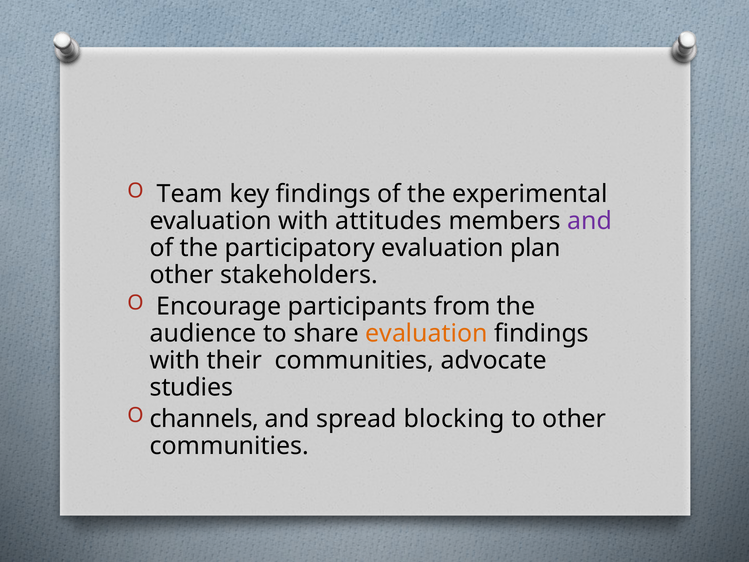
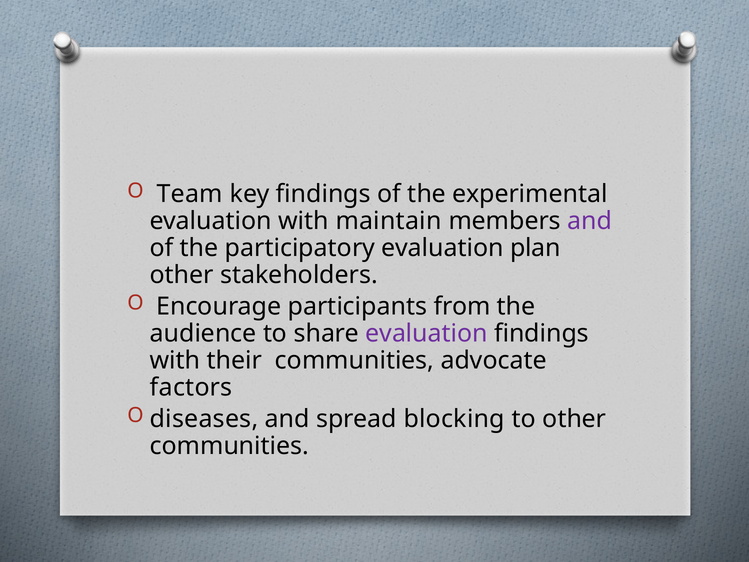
attitudes: attitudes -> maintain (389, 221)
evaluation colour: orange -> purple (426, 333)
studies: studies -> factors (191, 387)
channels: channels -> diseases (204, 419)
